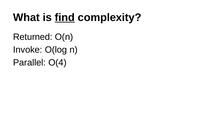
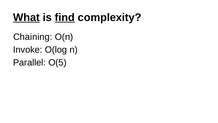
What underline: none -> present (26, 17)
Returned: Returned -> Chaining (33, 37)
O(4: O(4 -> O(5 (57, 62)
